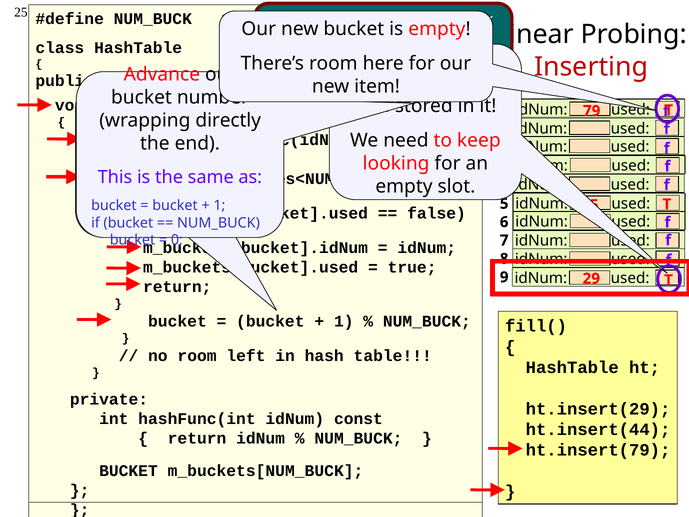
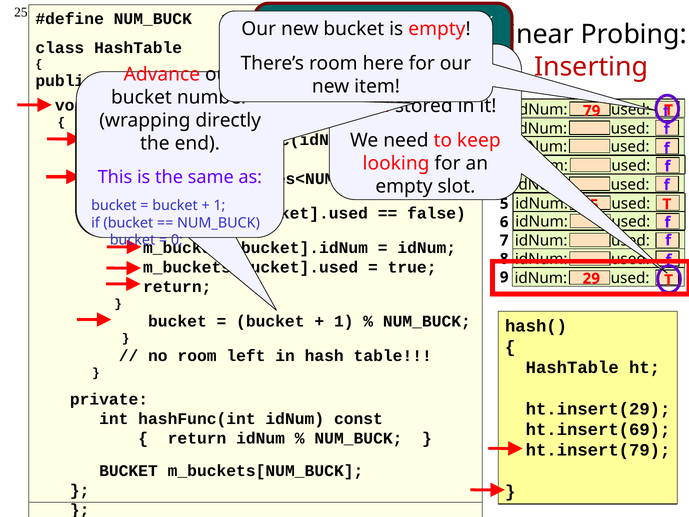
fill(: fill( -> hash( (536, 326)
ht.insert(44: ht.insert(44 -> ht.insert(69 (598, 429)
